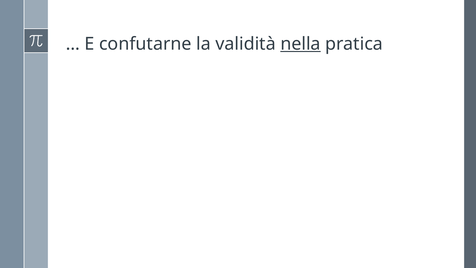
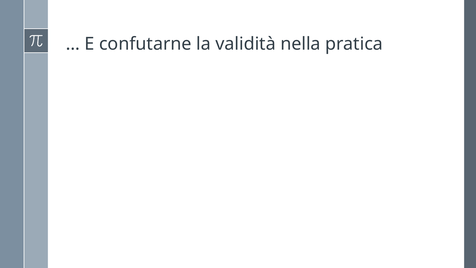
nella underline: present -> none (301, 44)
